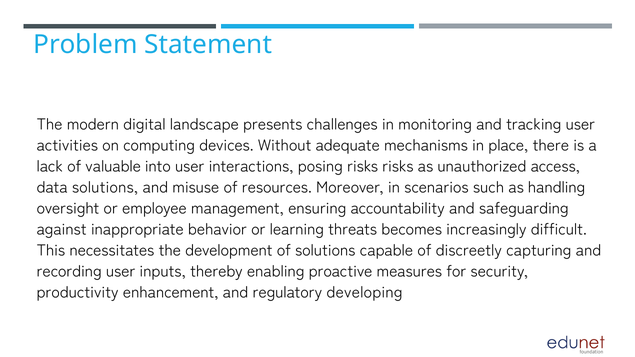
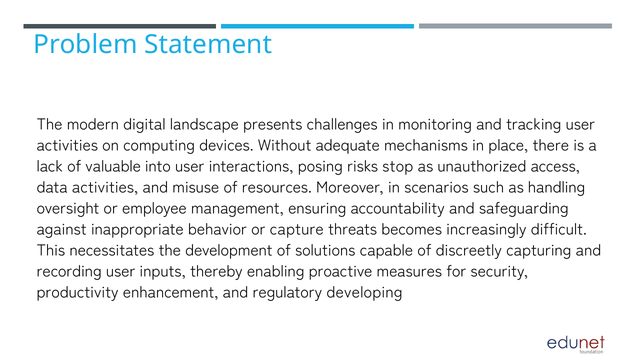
risks risks: risks -> stop (398, 167)
data solutions: solutions -> activities (105, 188)
learning: learning -> capture (297, 230)
